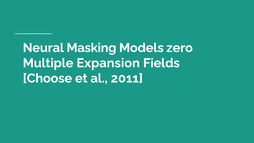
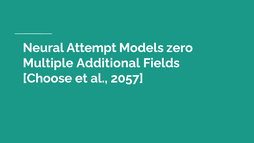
Masking: Masking -> Attempt (91, 48)
Expansion: Expansion -> Additional (108, 63)
2011: 2011 -> 2057 (127, 78)
